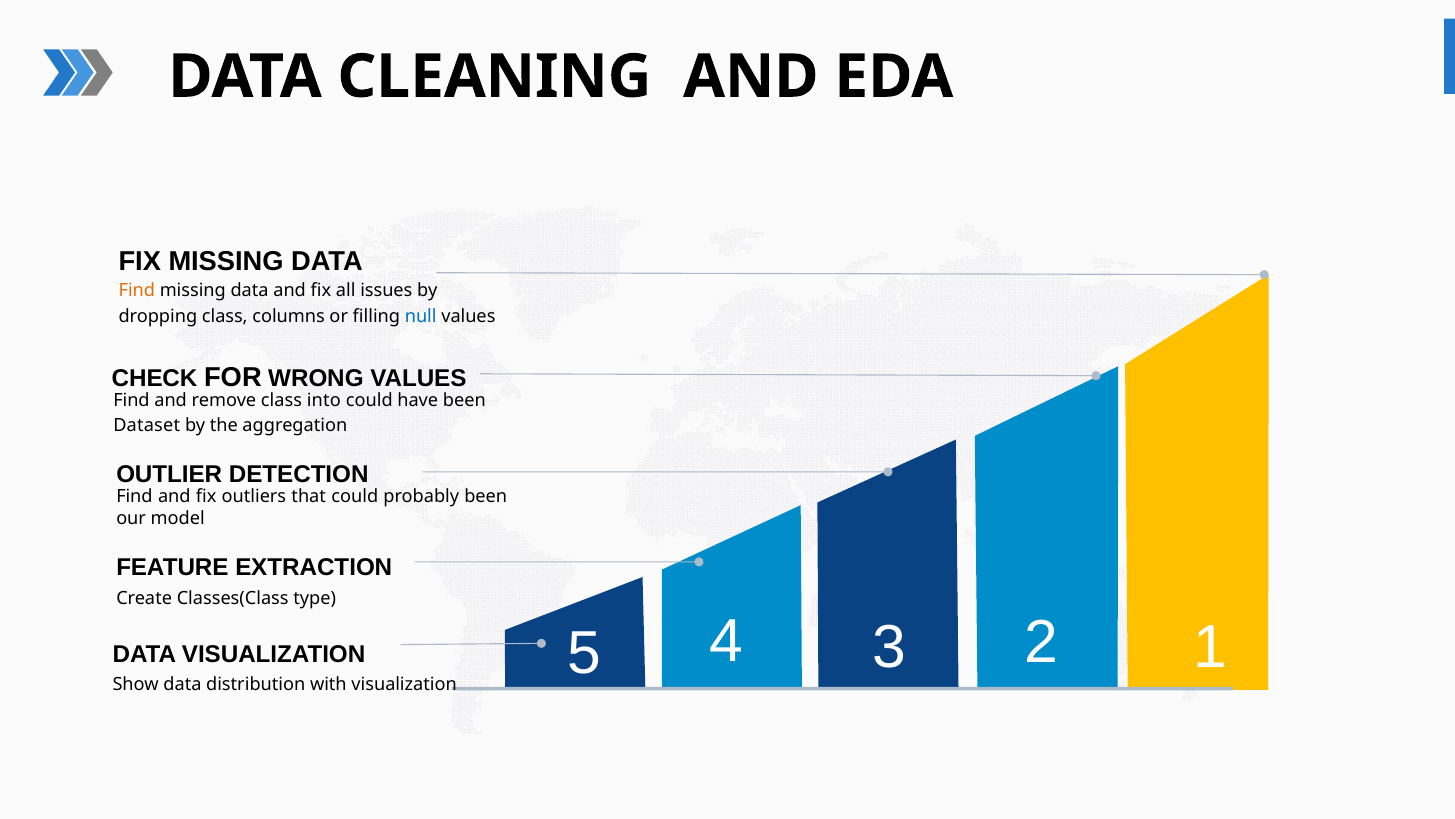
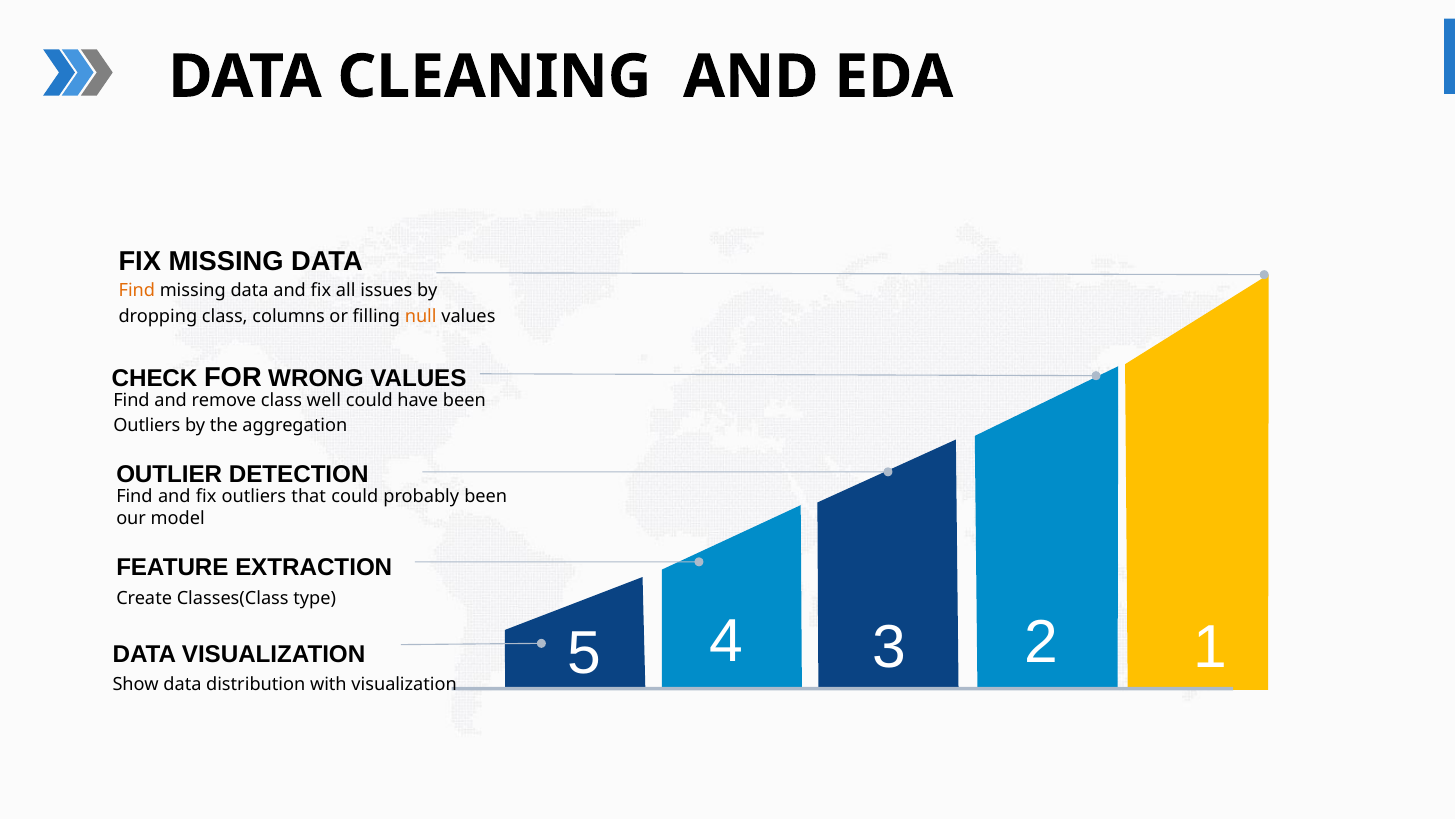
null colour: blue -> orange (421, 316)
into: into -> well (324, 400)
Dataset: Dataset -> Outliers (147, 426)
